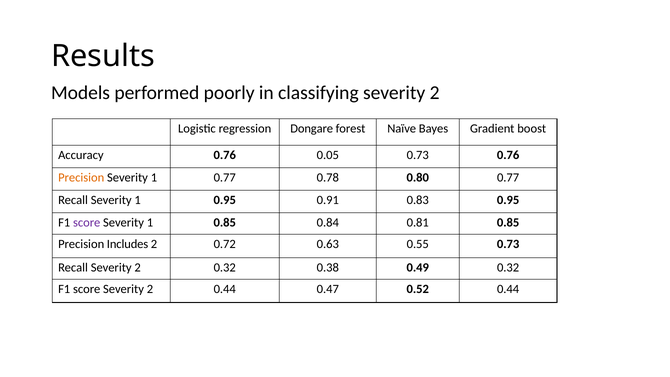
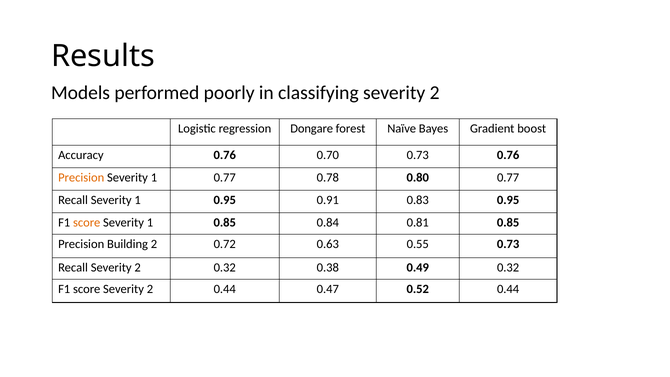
0.05: 0.05 -> 0.70 (328, 155)
score colour: purple -> orange (87, 222)
Includes: Includes -> Building (128, 244)
